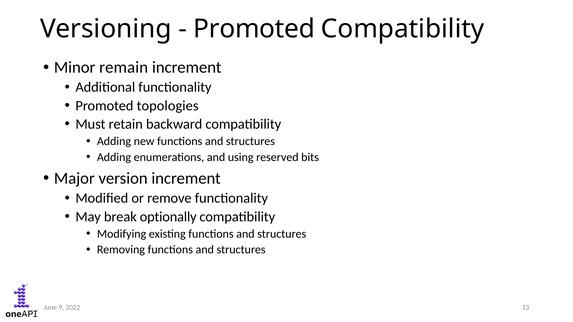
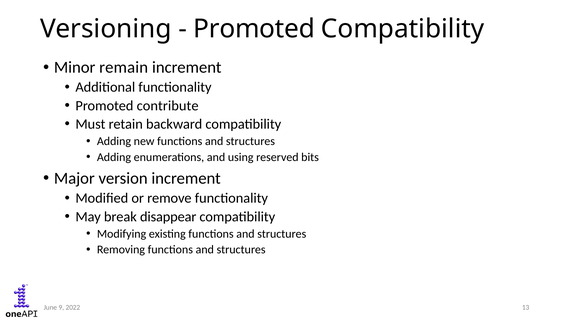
topologies: topologies -> contribute (168, 106)
optionally: optionally -> disappear (168, 217)
